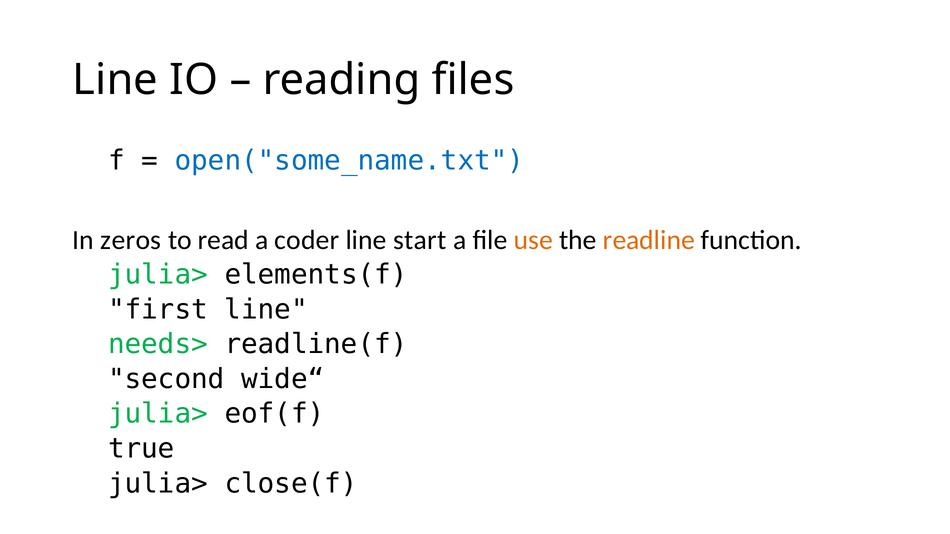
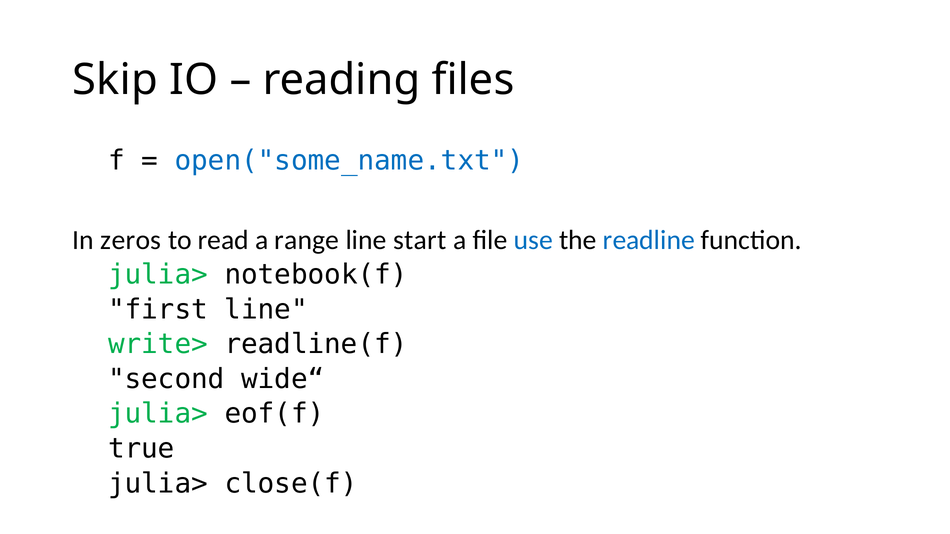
Line: Line -> Skip (115, 80)
coder: coder -> range (307, 240)
use colour: orange -> blue (533, 240)
readline colour: orange -> blue (649, 240)
elements(f: elements(f -> notebook(f (316, 275)
needs>: needs> -> write> (158, 345)
